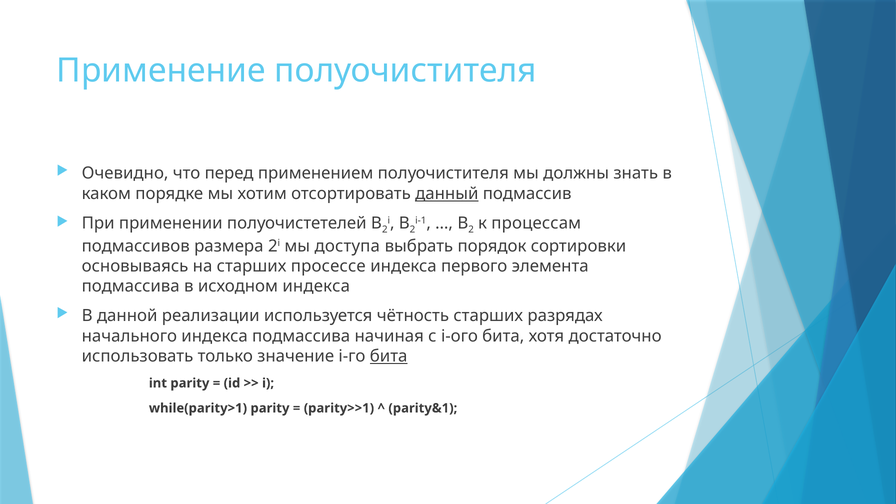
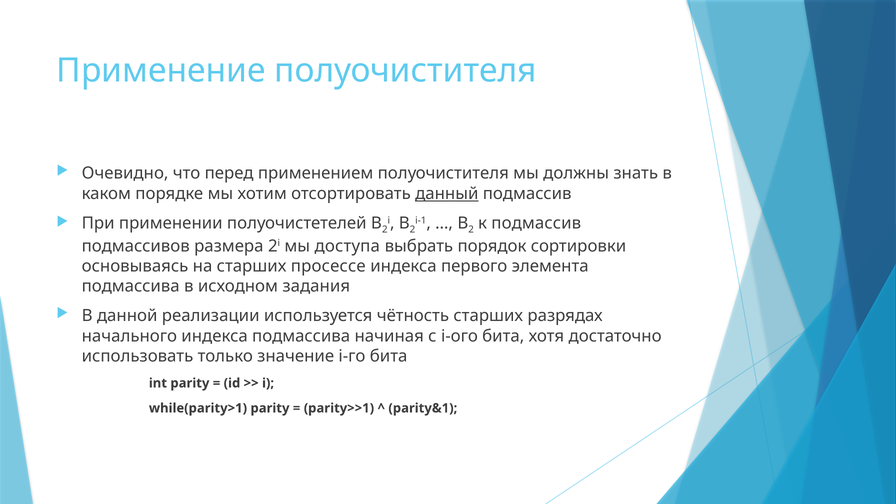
к процессам: процессам -> подмассив (536, 223)
исходном индекса: индекса -> задания (316, 286)
бита underline: present -> none (389, 356)
